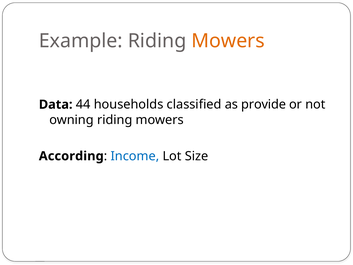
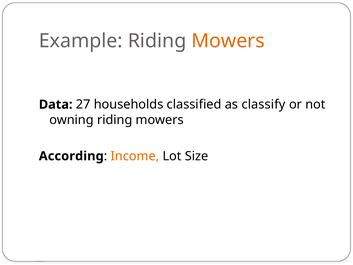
44: 44 -> 27 (83, 104)
provide: provide -> classify (263, 104)
Income colour: blue -> orange (135, 156)
